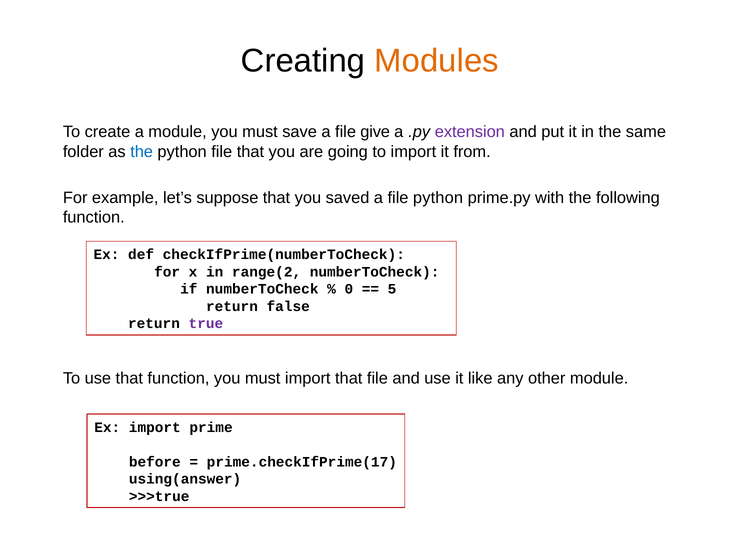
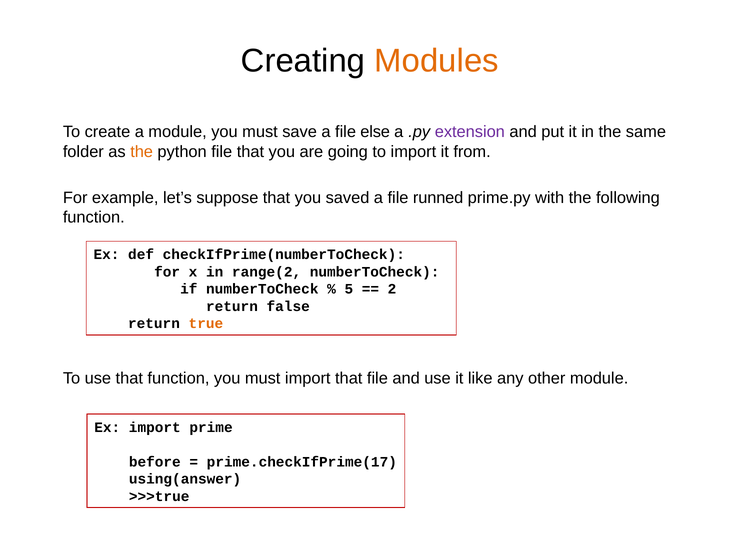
give: give -> else (375, 132)
the colour: blue -> orange (142, 152)
file python: python -> runned (438, 198)
0: 0 -> 5 (349, 289)
5: 5 -> 2 (392, 289)
true colour: purple -> orange (206, 324)
